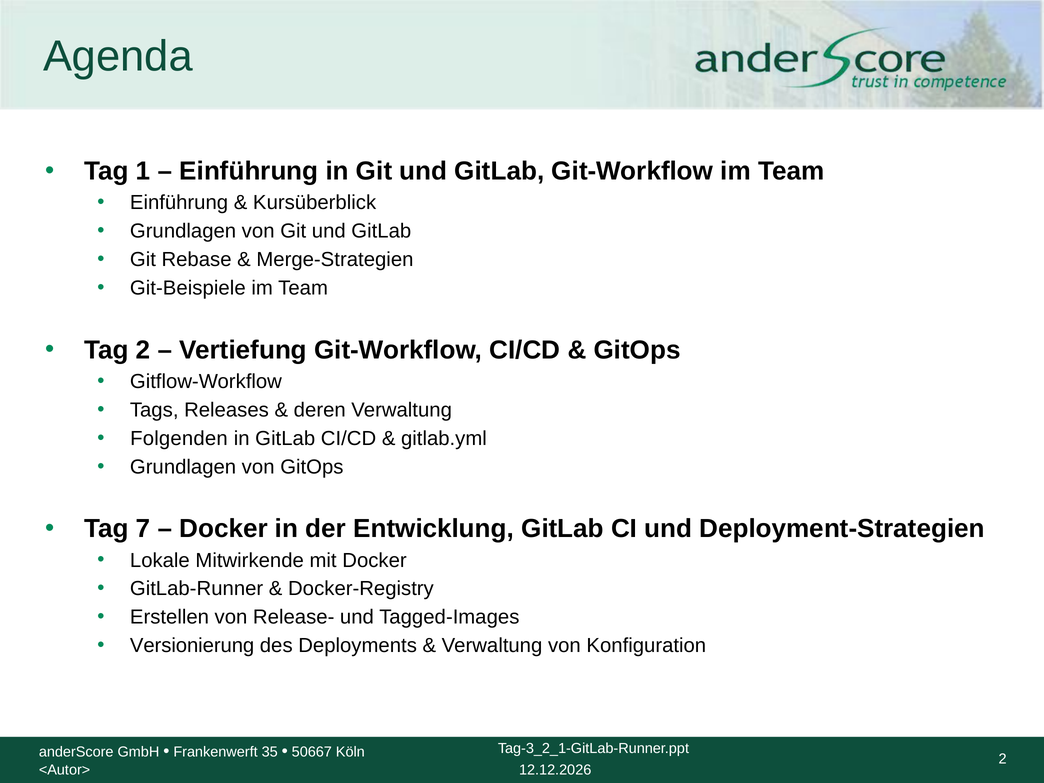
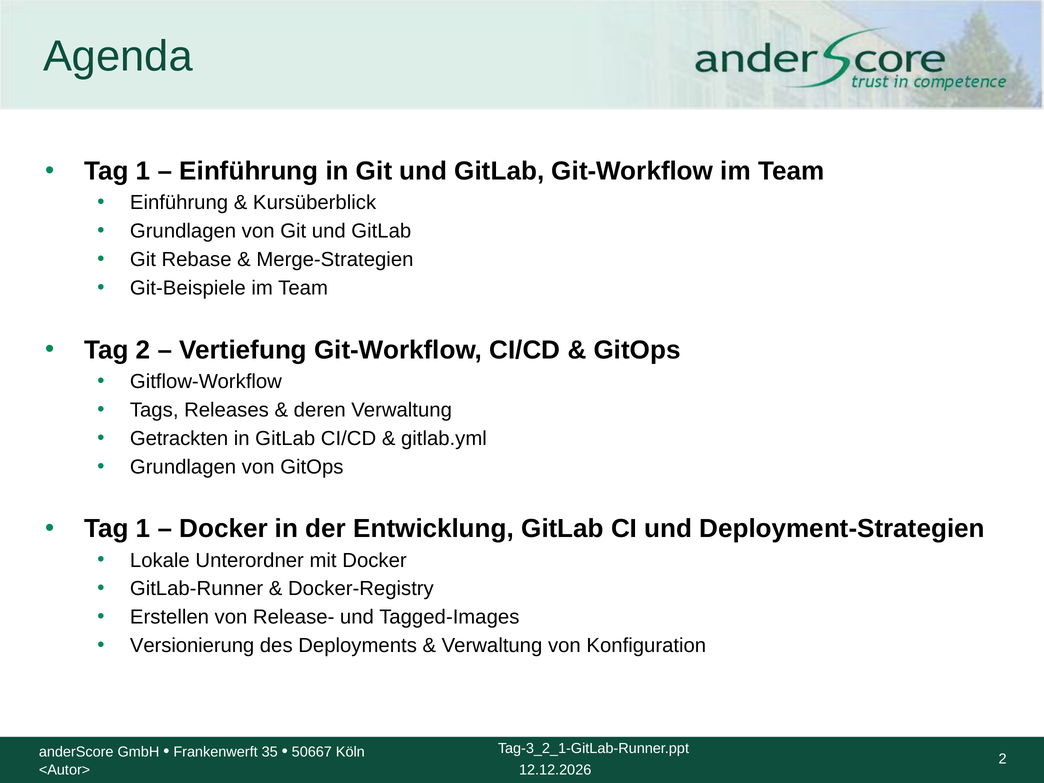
Folgenden: Folgenden -> Getrackten (179, 438)
7: 7 -> 1 (143, 529)
Mitwirkende: Mitwirkende -> Unterordner (250, 560)
